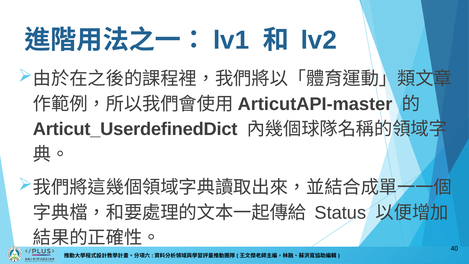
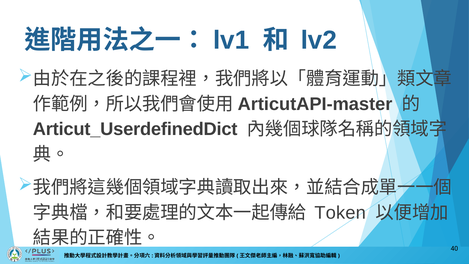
Status: Status -> Token (340, 213)
